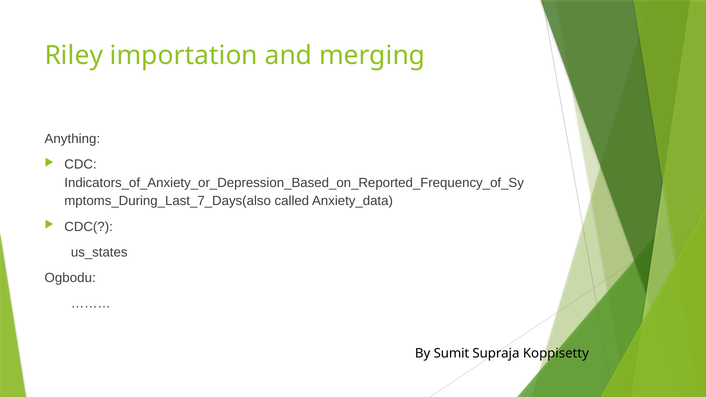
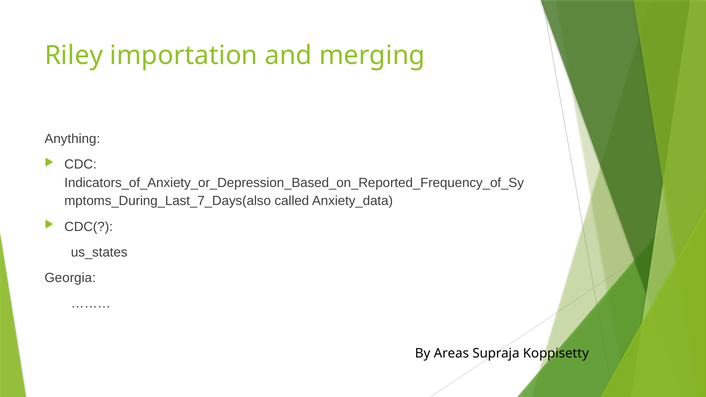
Ogbodu: Ogbodu -> Georgia (70, 278)
Sumit: Sumit -> Areas (451, 354)
